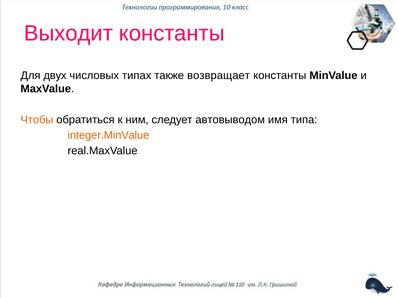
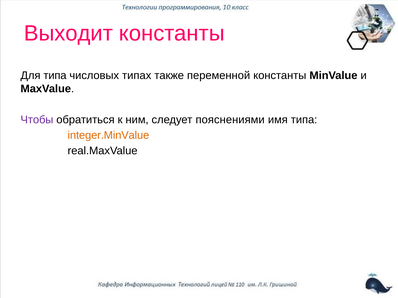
Для двух: двух -> типа (55, 76)
возвращает: возвращает -> переменной (219, 76)
Чтобы colour: orange -> purple (37, 120)
автовыводом: автовыводом -> пояснениями (230, 120)
